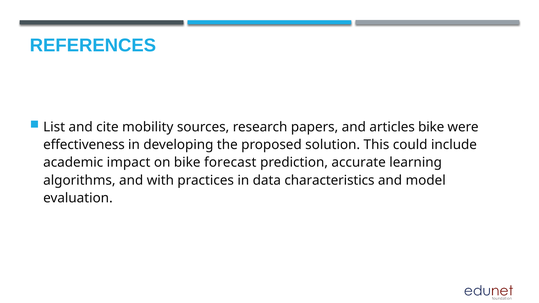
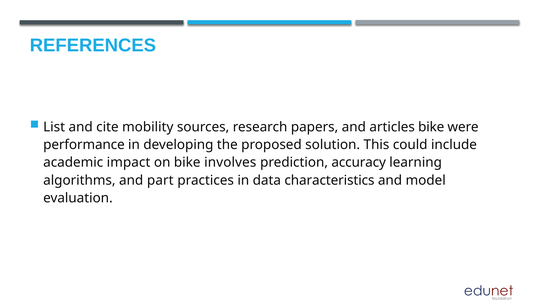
effectiveness: effectiveness -> performance (84, 145)
forecast: forecast -> involves (230, 163)
accurate: accurate -> accuracy (359, 163)
with: with -> part (160, 180)
